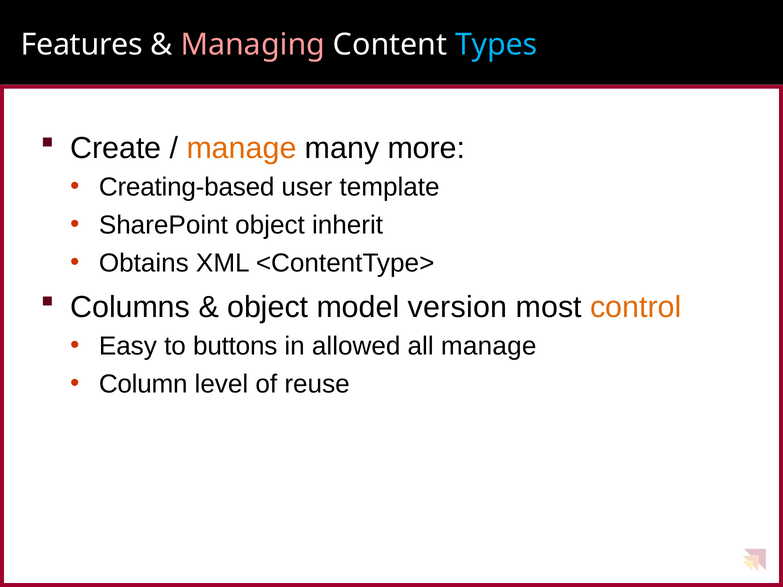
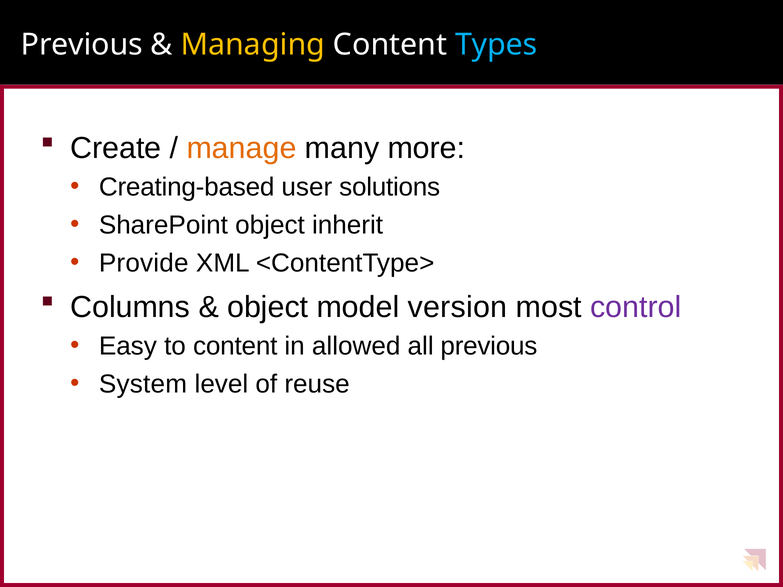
Features: Features -> Previous (82, 45)
Managing colour: pink -> yellow (253, 45)
template: template -> solutions (390, 187)
Obtains: Obtains -> Provide (144, 263)
control colour: orange -> purple (636, 307)
to buttons: buttons -> content (235, 346)
all manage: manage -> previous (489, 346)
Column: Column -> System (143, 384)
